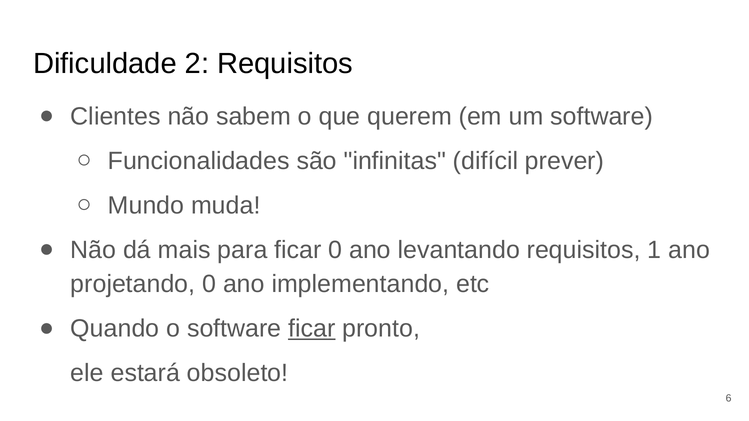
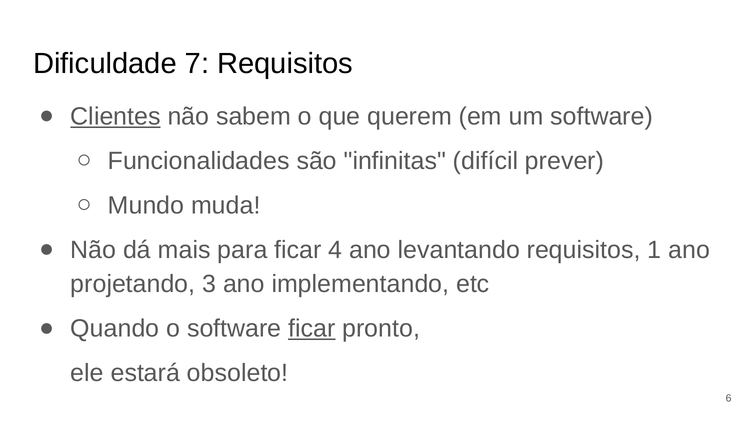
2: 2 -> 7 (197, 63)
Clientes underline: none -> present (116, 117)
ficar 0: 0 -> 4 (335, 250)
projetando 0: 0 -> 3 (209, 284)
